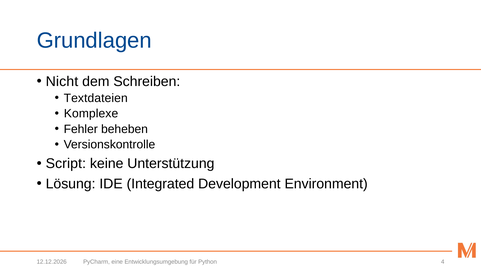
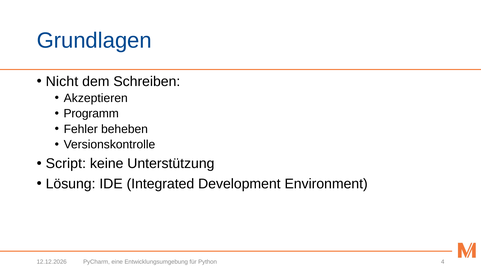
Textdateien: Textdateien -> Akzeptieren (96, 98)
Komplexe: Komplexe -> Programm (91, 113)
